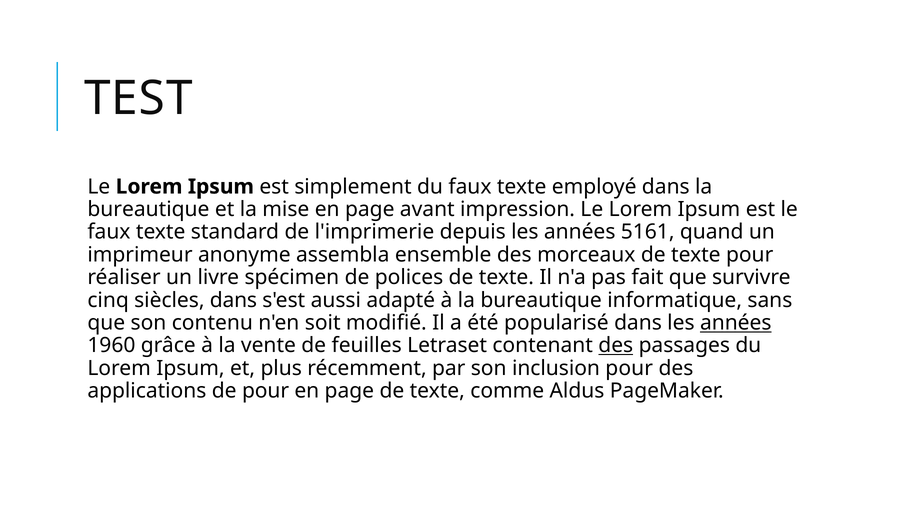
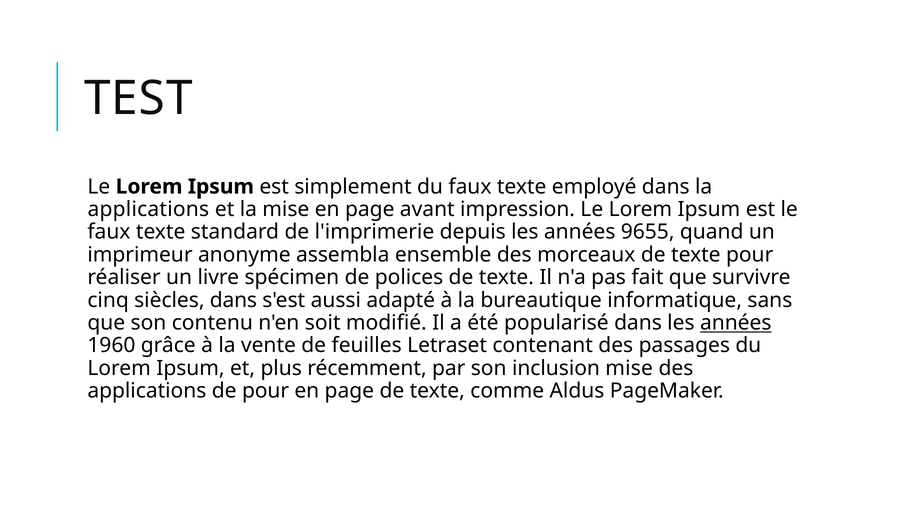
bureautique: bureautique -> applications (148, 209)
5161: 5161 -> 9655 (648, 232)
des underline: present -> none (616, 346)
inclusion pour: pour -> mise (629, 369)
